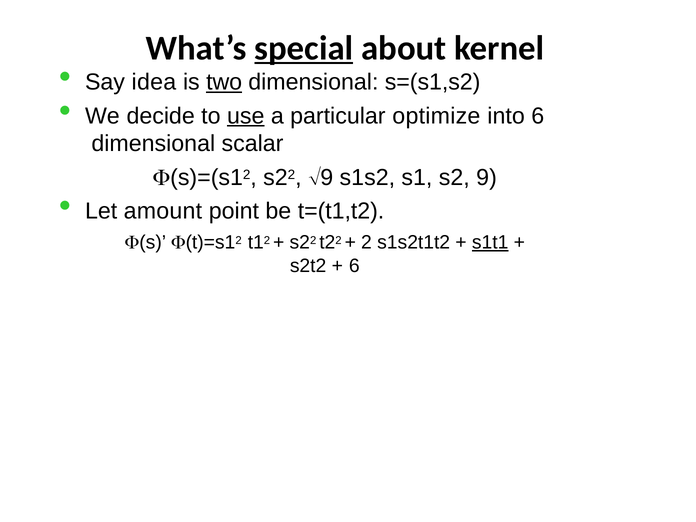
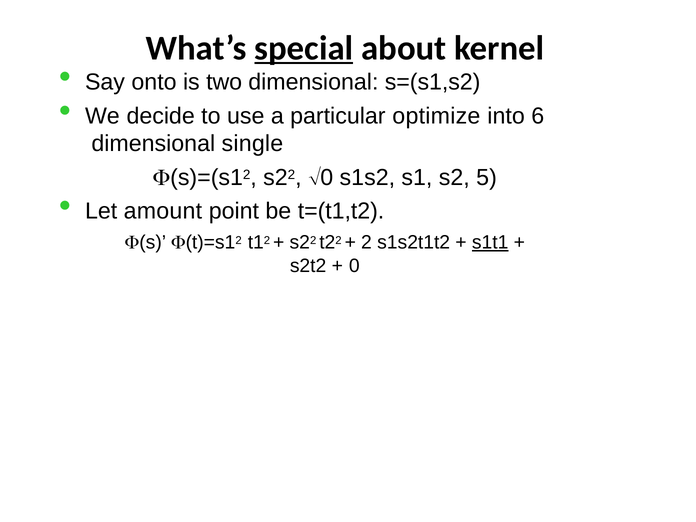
idea: idea -> onto (154, 82)
two underline: present -> none (224, 82)
use underline: present -> none (246, 116)
scalar: scalar -> single (252, 144)
9: 9 -> 0 (327, 177)
s2 9: 9 -> 5 (487, 177)
6: 6 -> 0 (354, 266)
